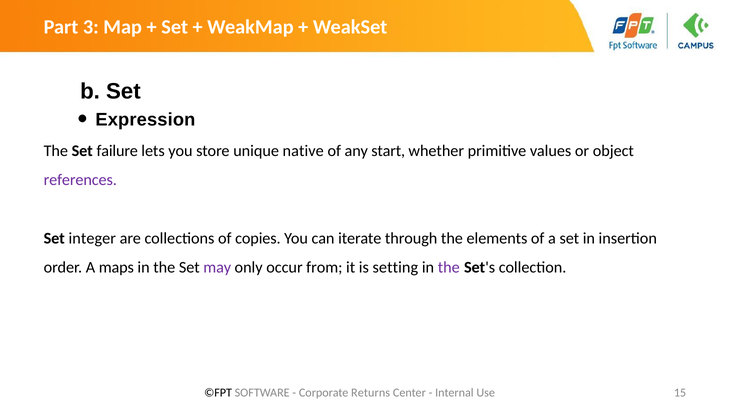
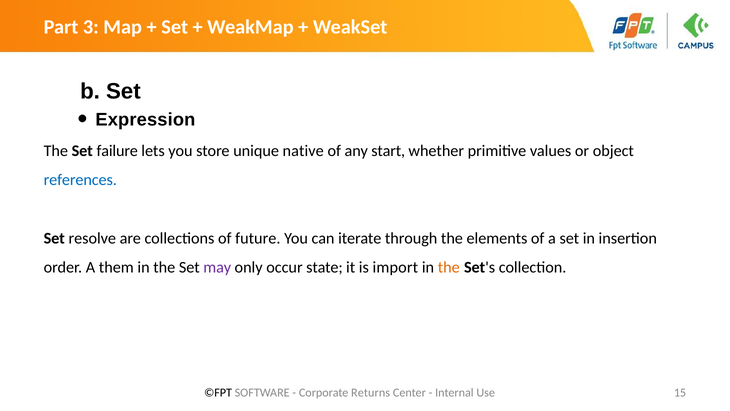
references colour: purple -> blue (80, 180)
integer: integer -> resolve (92, 238)
copies: copies -> future (258, 238)
maps: maps -> them (116, 267)
from: from -> state (324, 267)
setting: setting -> import (395, 267)
the colour: purple -> orange (449, 267)
